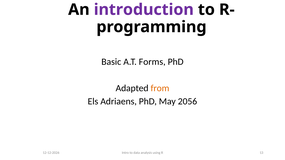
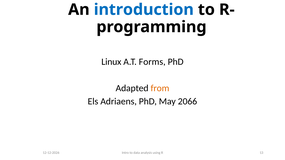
introduction colour: purple -> blue (144, 10)
Basic: Basic -> Linux (111, 62)
2056: 2056 -> 2066 (187, 102)
